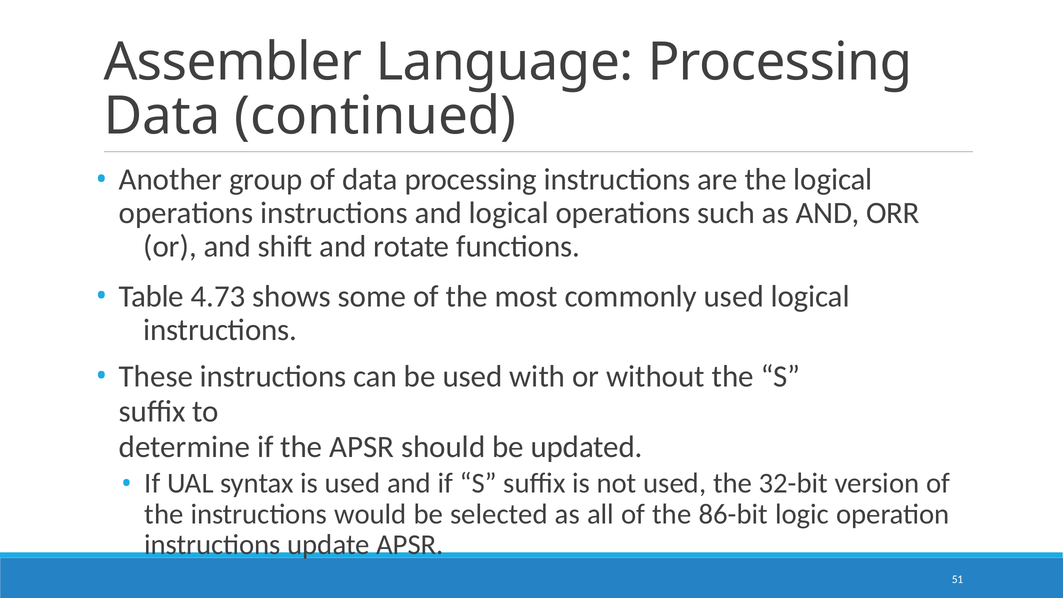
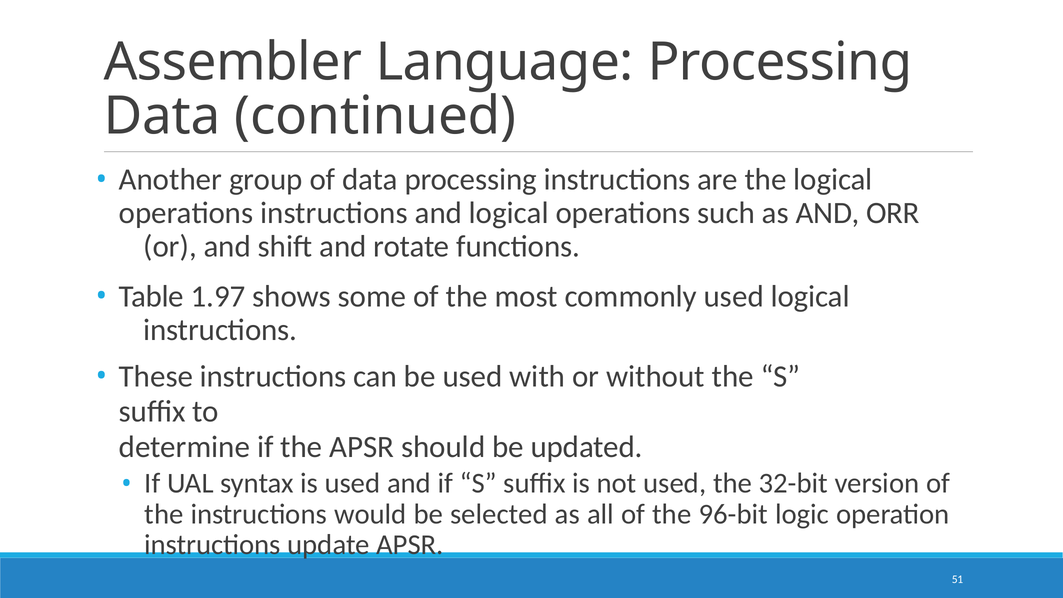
4.73: 4.73 -> 1.97 (218, 296)
86-bit: 86-bit -> 96-bit (733, 514)
